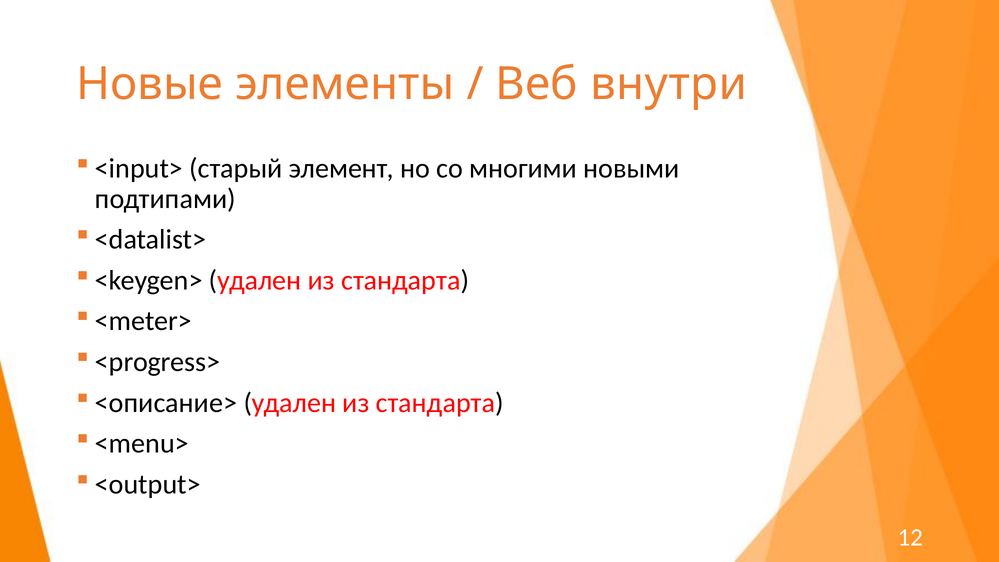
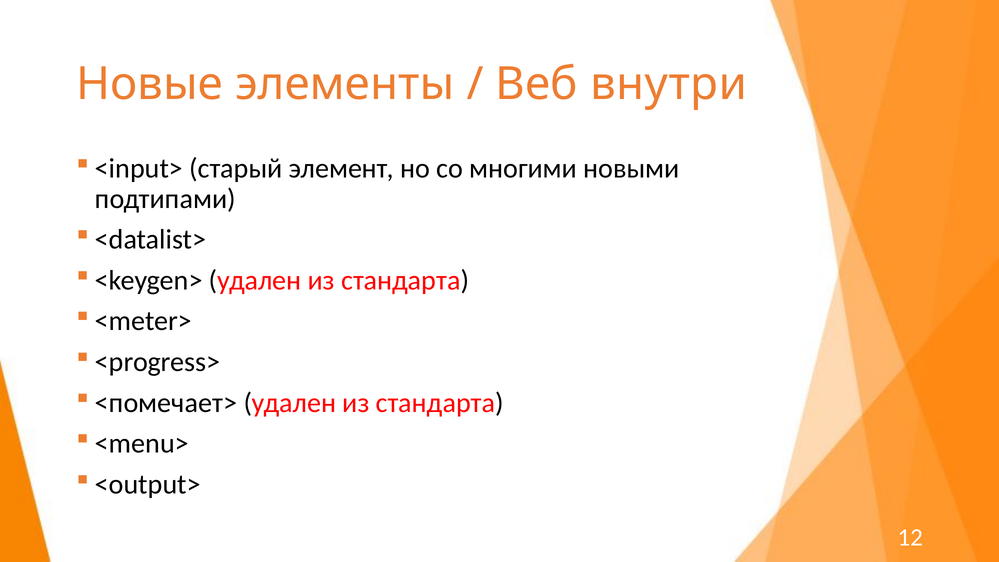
<описание>: <описание> -> <помечает> (166, 403)
